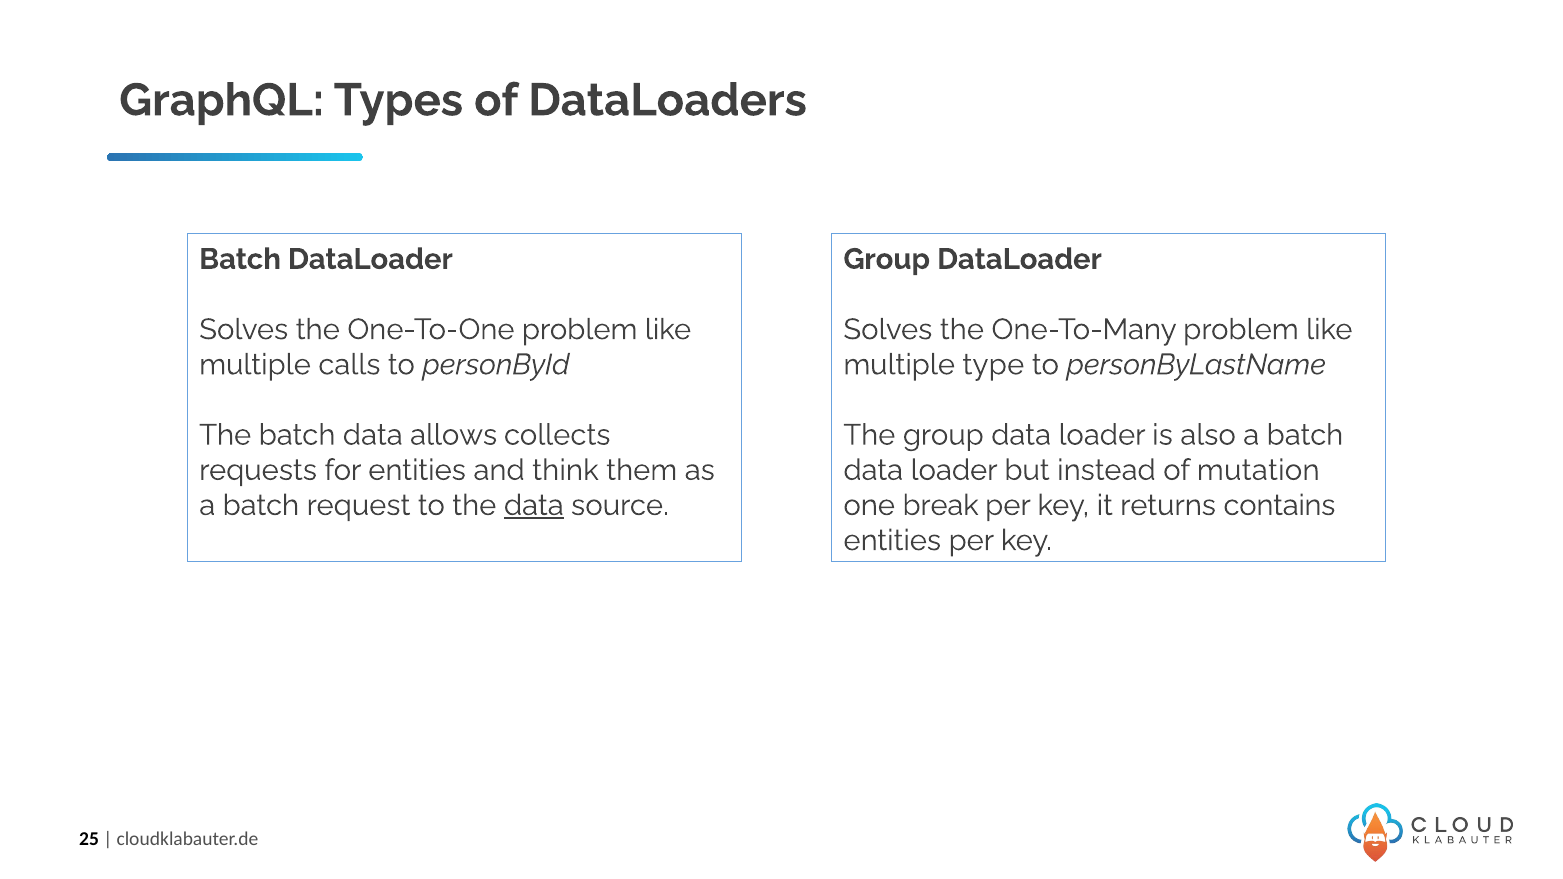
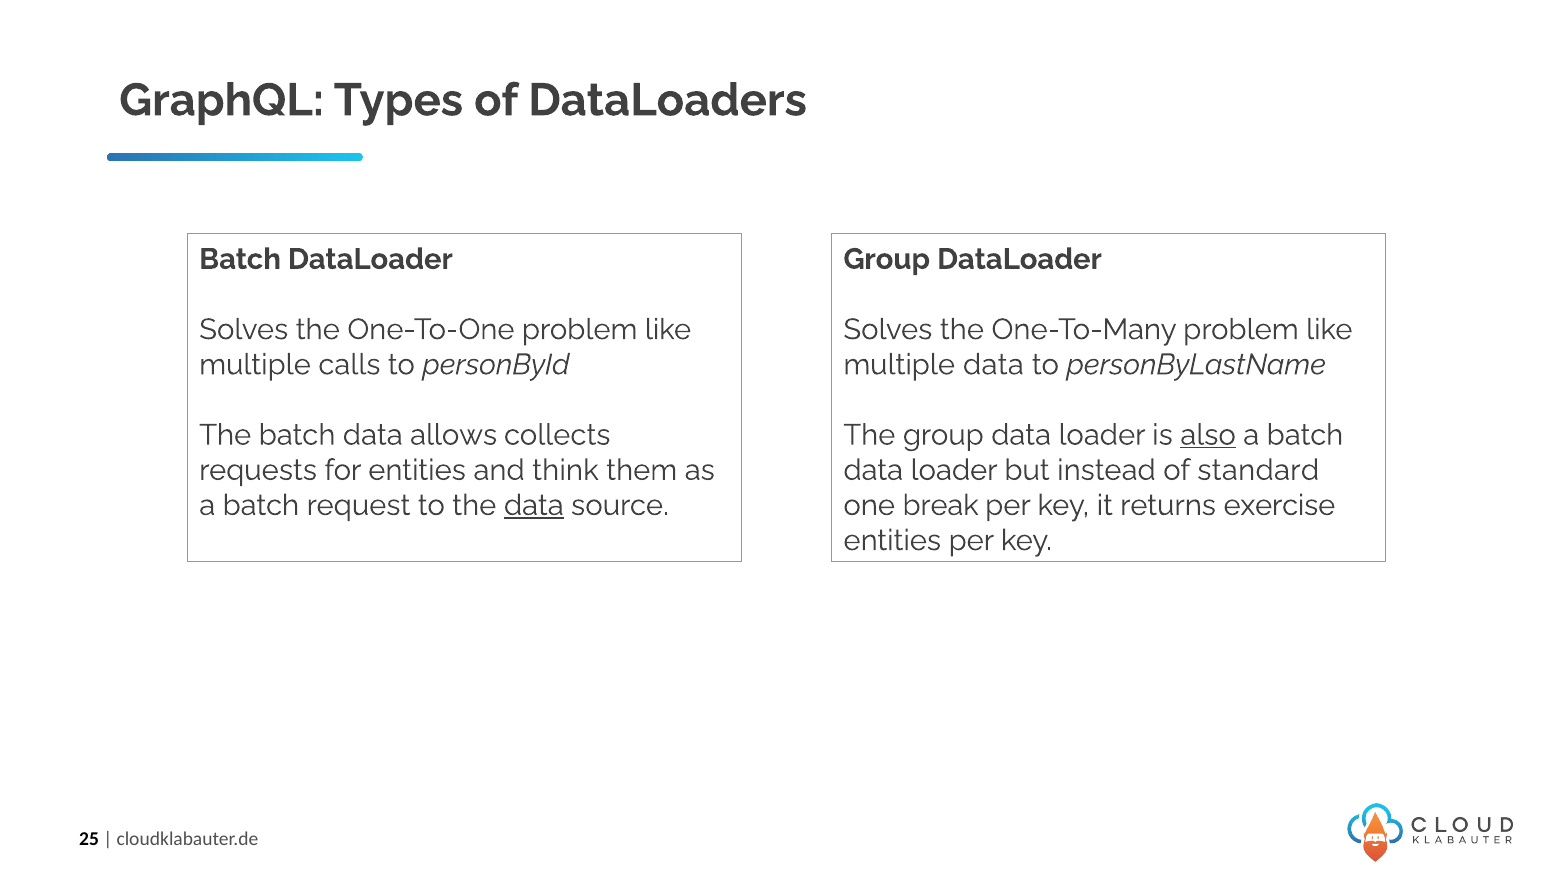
multiple type: type -> data (993, 365)
also underline: none -> present (1208, 435)
mutation: mutation -> standard (1258, 470)
contains: contains -> exercise (1279, 505)
